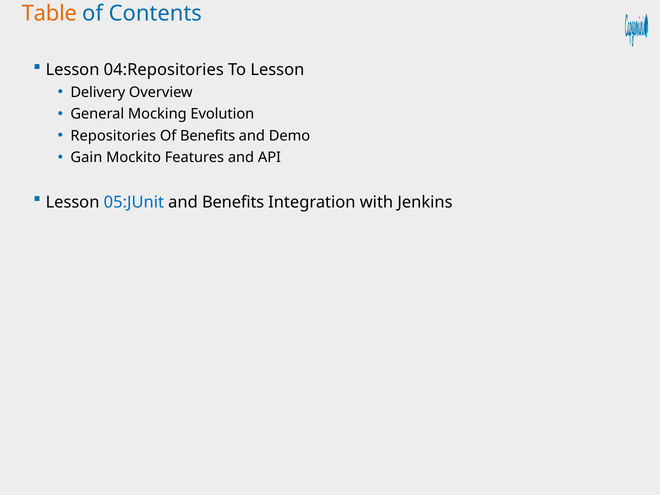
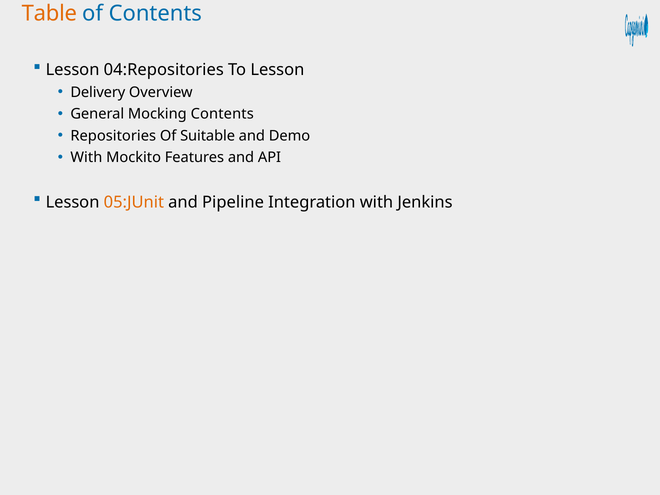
Mocking Evolution: Evolution -> Contents (222, 114)
Of Benefits: Benefits -> Suitable (208, 136)
Gain: Gain -> With (86, 158)
05:JUnit colour: blue -> orange (134, 202)
and Benefits: Benefits -> Pipeline (233, 202)
